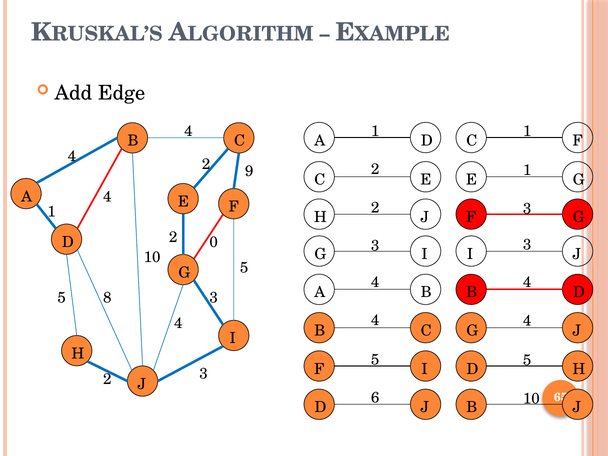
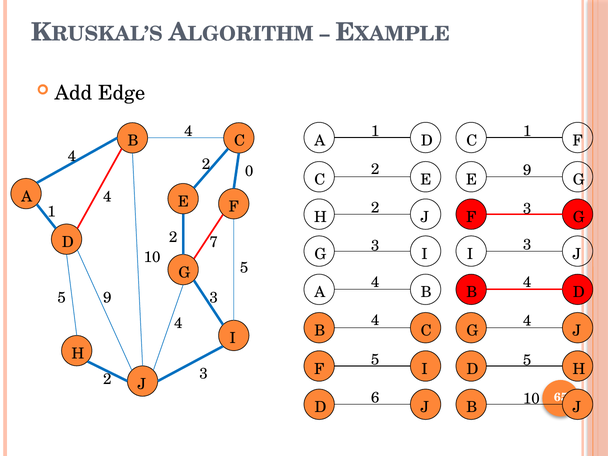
9: 9 -> 0 (249, 171)
2 1: 1 -> 9 (527, 170)
0: 0 -> 7 (214, 242)
5 8: 8 -> 9 (107, 298)
